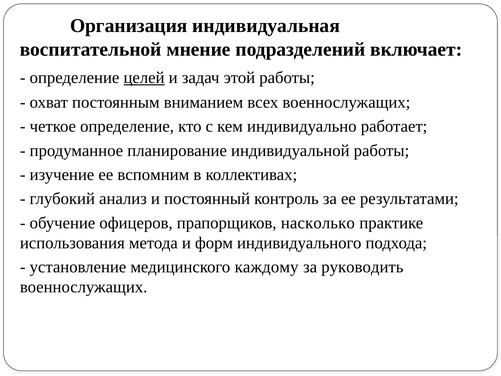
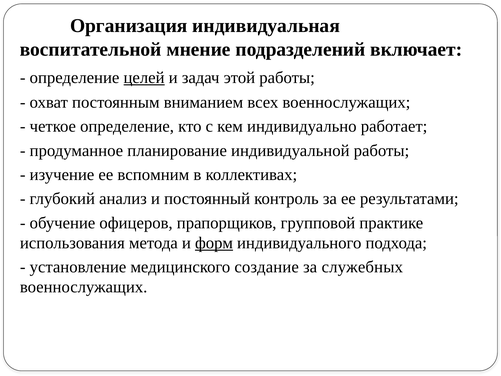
насколько: насколько -> групповой (318, 223)
форм underline: none -> present (214, 243)
каждому: каждому -> создание (267, 267)
руководить: руководить -> служебных (362, 267)
